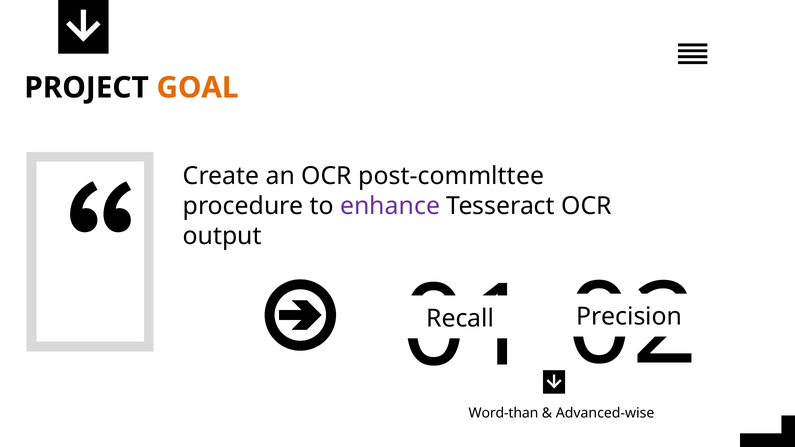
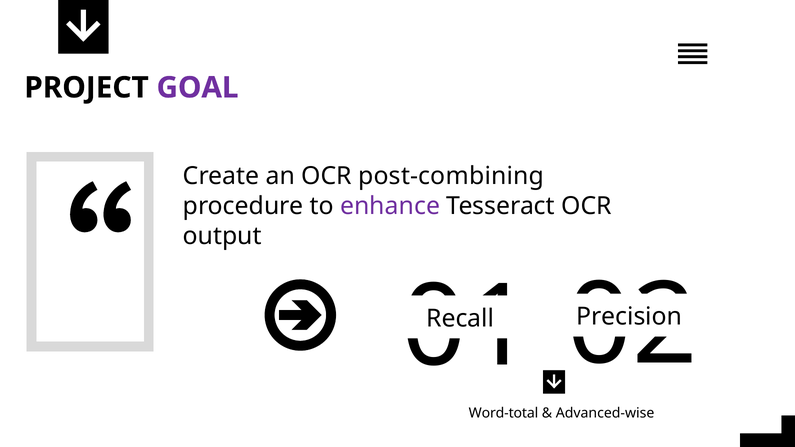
GOAL colour: orange -> purple (198, 88)
post-commlttee: post-commlttee -> post-combining (451, 176)
Word-than: Word-than -> Word-total (503, 413)
